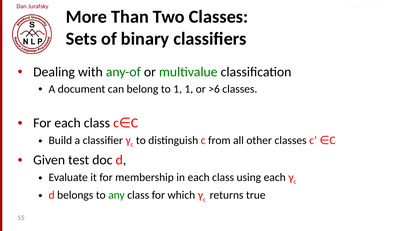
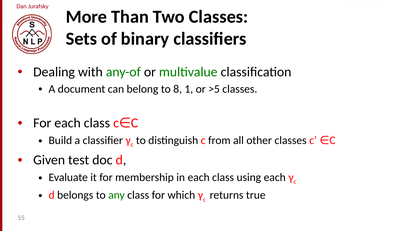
to 1: 1 -> 8 (178, 89)
>6: >6 -> >5 (214, 89)
